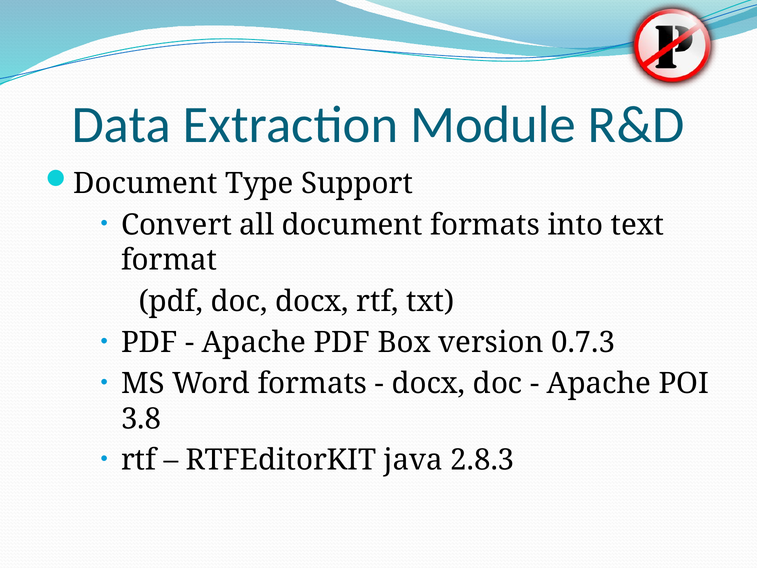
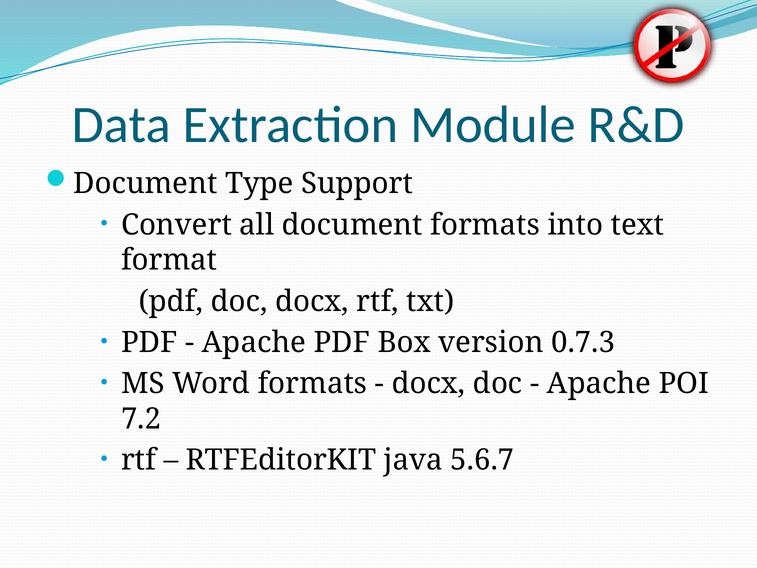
3.8: 3.8 -> 7.2 (141, 419)
2.8.3: 2.8.3 -> 5.6.7 (482, 460)
